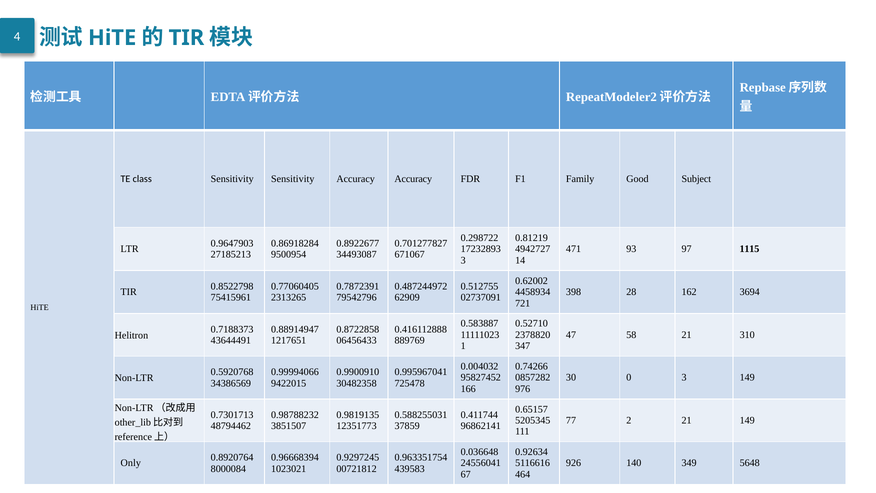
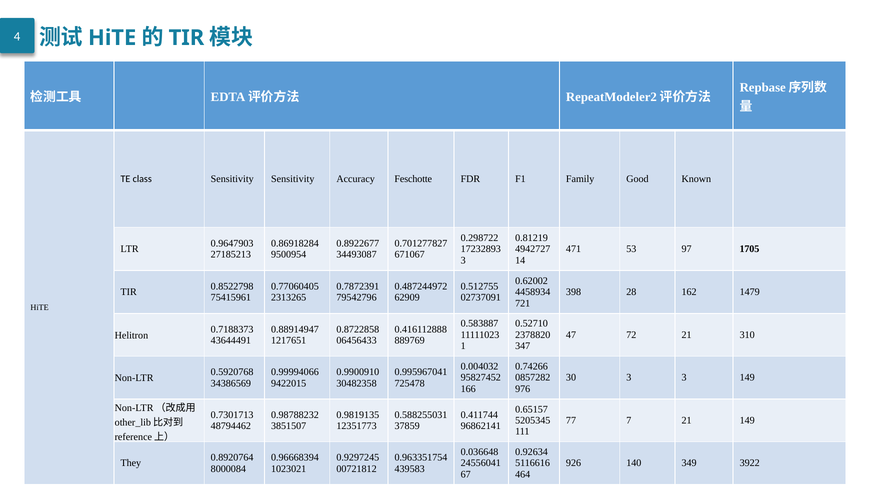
Accuracy Accuracy: Accuracy -> Feschotte (413, 179)
Subject: Subject -> Known (696, 179)
93: 93 -> 53 (631, 249)
1115: 1115 -> 1705 (749, 249)
3694: 3694 -> 1479 (750, 292)
58: 58 -> 72 (631, 335)
30 0: 0 -> 3 (629, 377)
2: 2 -> 7 (629, 420)
Only: Only -> They (131, 463)
5648: 5648 -> 3922 (750, 463)
